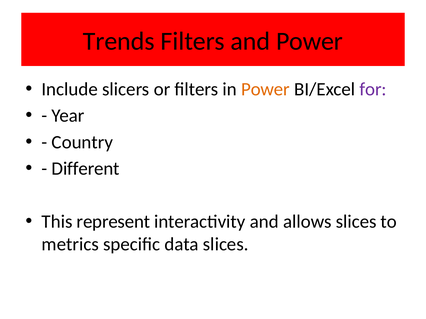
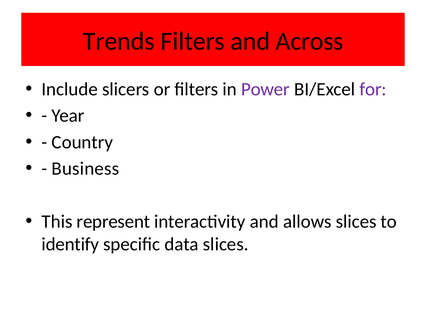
and Power: Power -> Across (310, 41)
Power colour: orange -> purple (265, 89)
Different: Different -> Business (85, 169)
metrics: metrics -> identify (70, 245)
